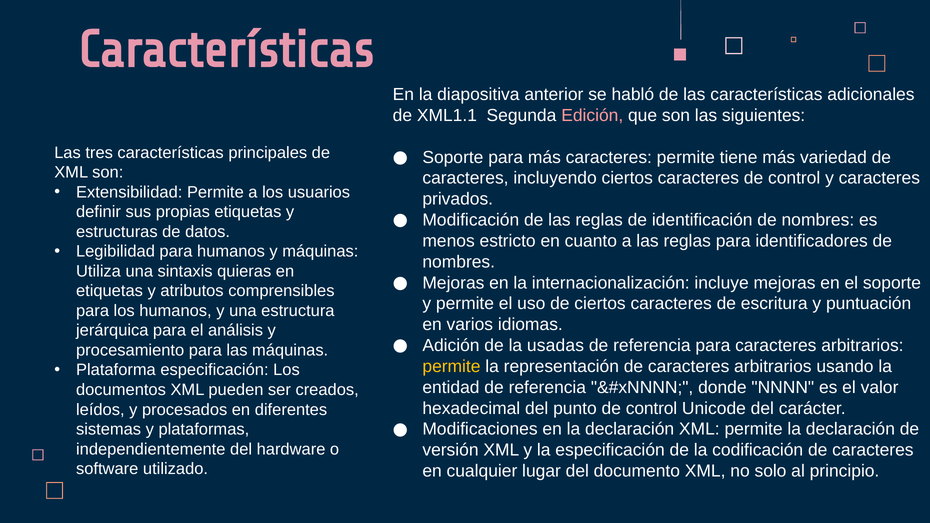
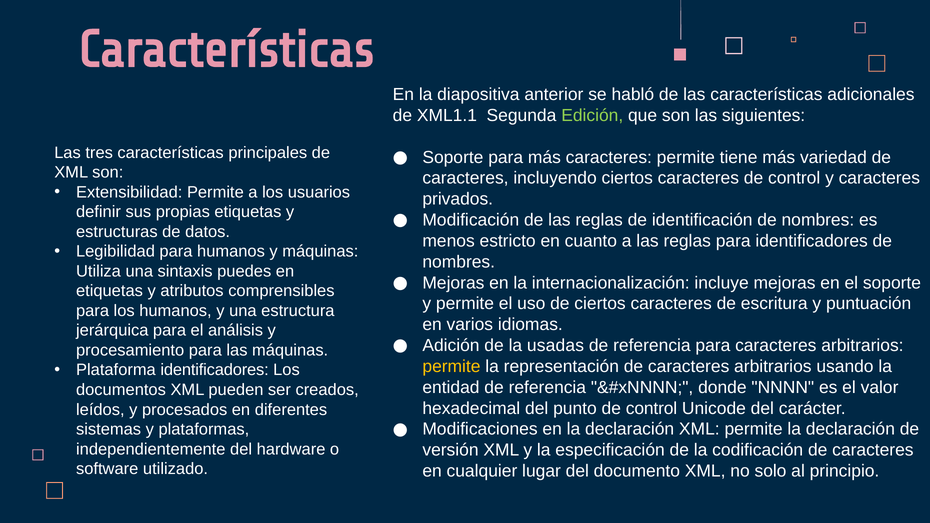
Edición colour: pink -> light green (592, 115)
quieras: quieras -> puedes (244, 271)
Plataforma especificación: especificación -> identificadores (215, 370)
